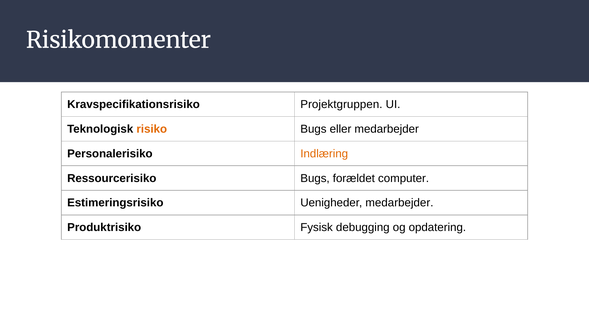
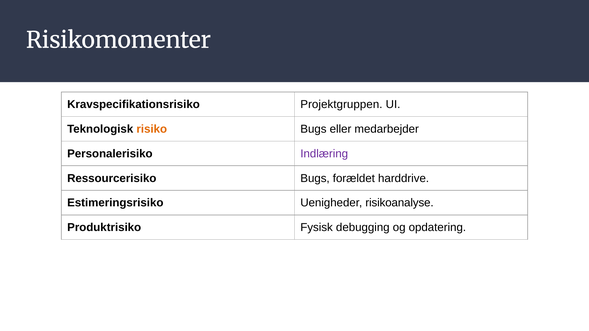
Indlæring colour: orange -> purple (324, 154)
computer: computer -> harddrive (404, 178)
Uenigheder medarbejder: medarbejder -> risikoanalyse (399, 203)
